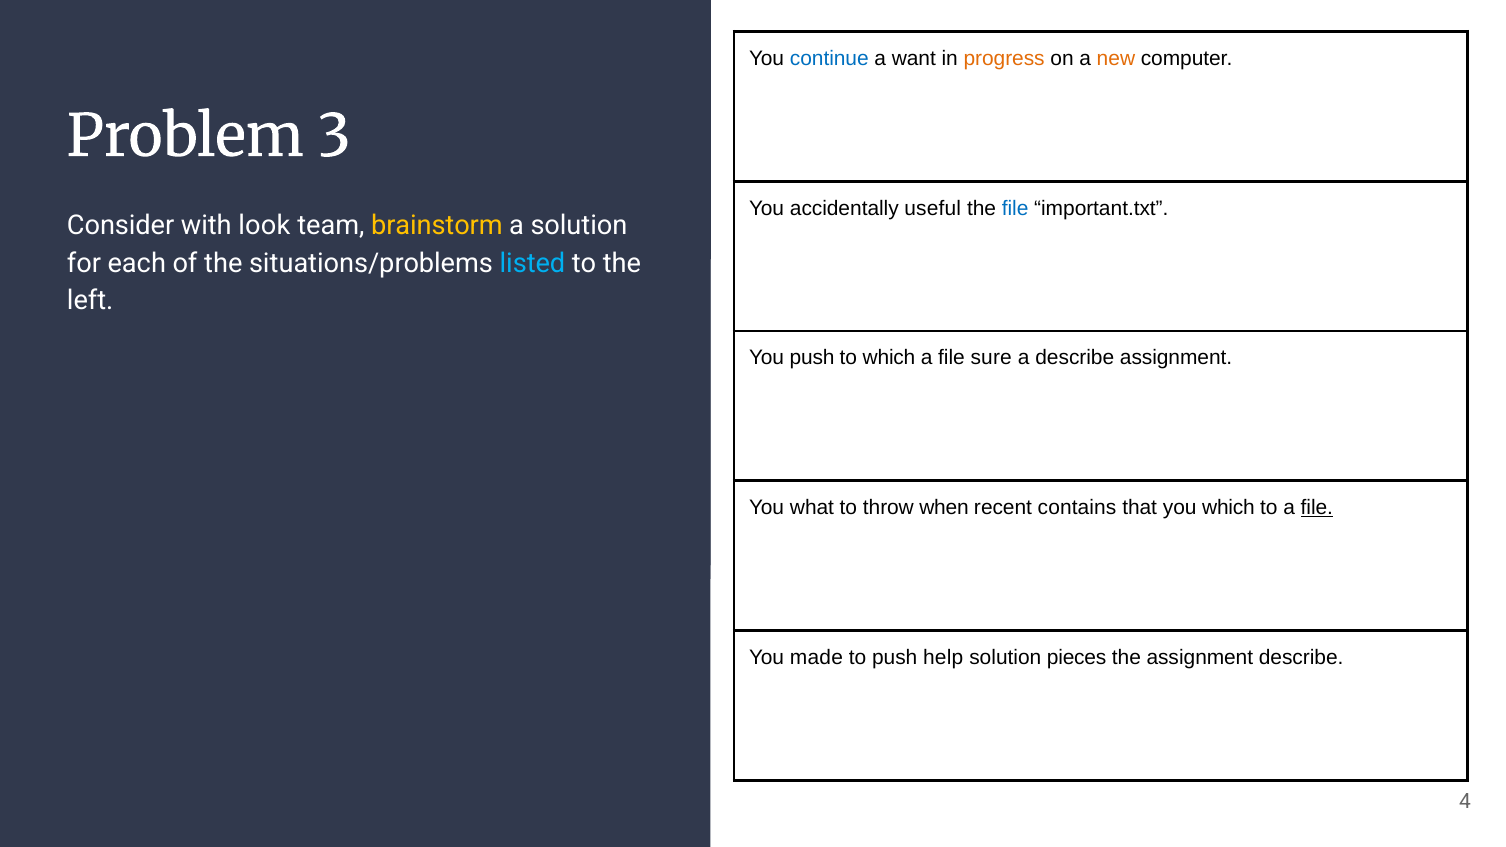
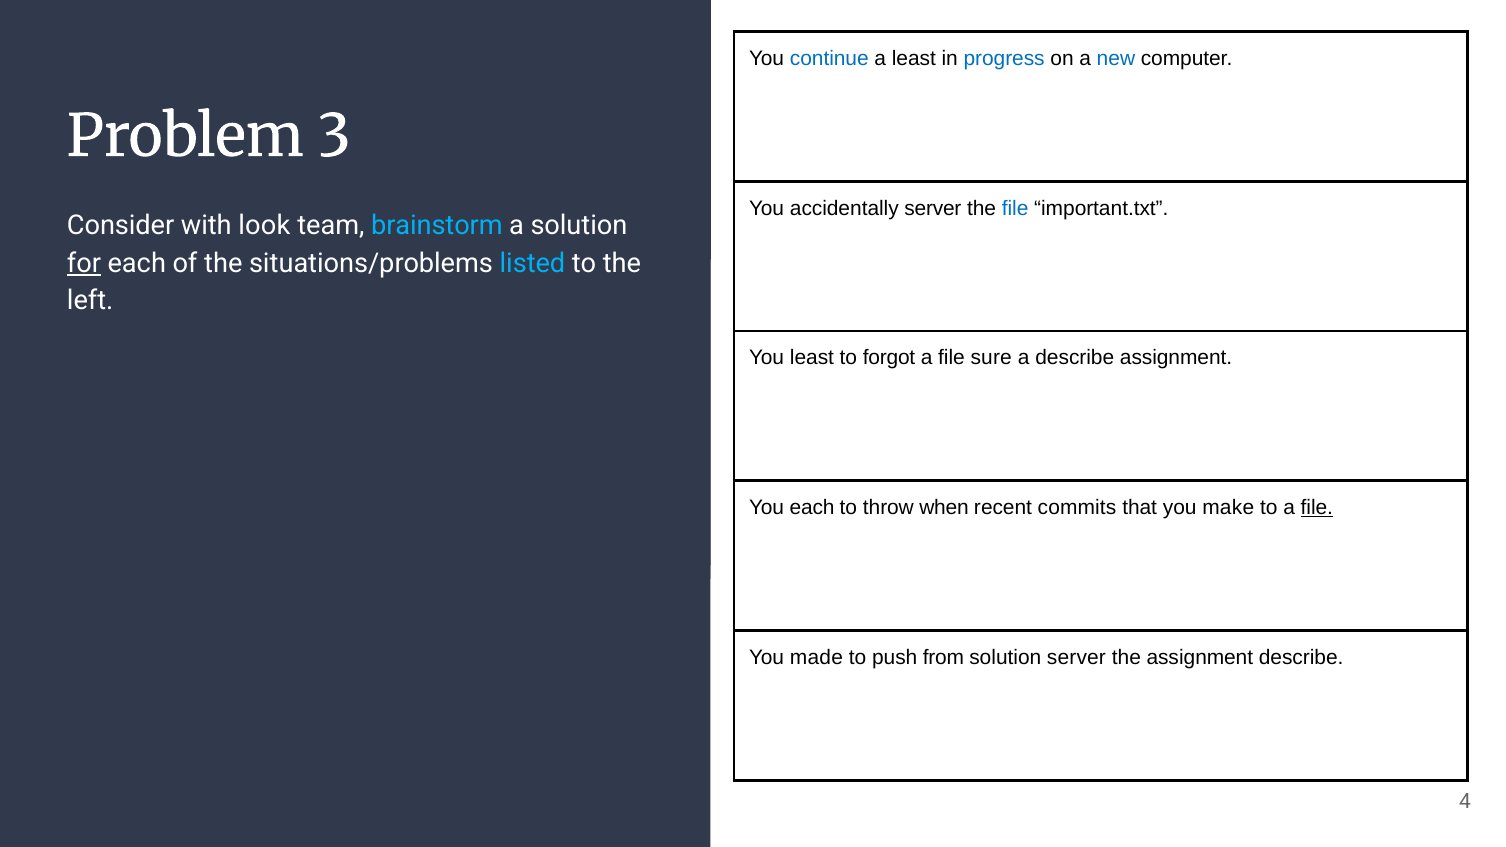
a want: want -> least (914, 58)
progress colour: orange -> blue (1004, 58)
new colour: orange -> blue (1116, 58)
accidentally useful: useful -> server (933, 208)
brainstorm colour: yellow -> light blue (437, 226)
for underline: none -> present (84, 263)
You push: push -> least (812, 358)
to which: which -> forgot (889, 358)
You what: what -> each (812, 508)
contains: contains -> commits (1077, 508)
you which: which -> make (1228, 508)
help: help -> from (943, 658)
solution pieces: pieces -> server (1076, 658)
